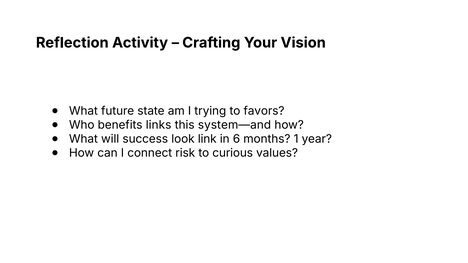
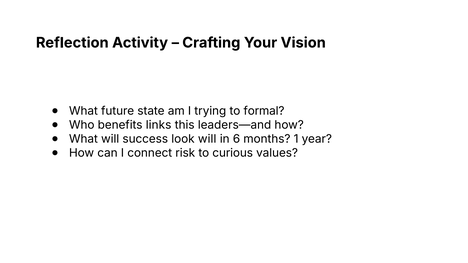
favors: favors -> formal (264, 111)
system—and: system—and -> leaders—and (235, 125)
look link: link -> will (207, 139)
